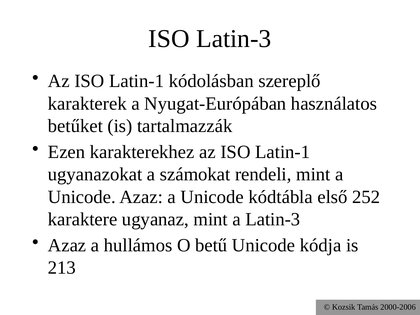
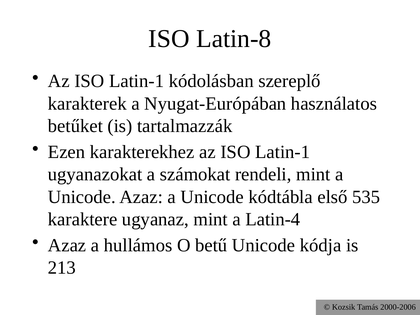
ISO Latin-3: Latin-3 -> Latin-8 (234, 39)
252: 252 -> 535 (366, 197)
a Latin-3: Latin-3 -> Latin-4 (273, 219)
